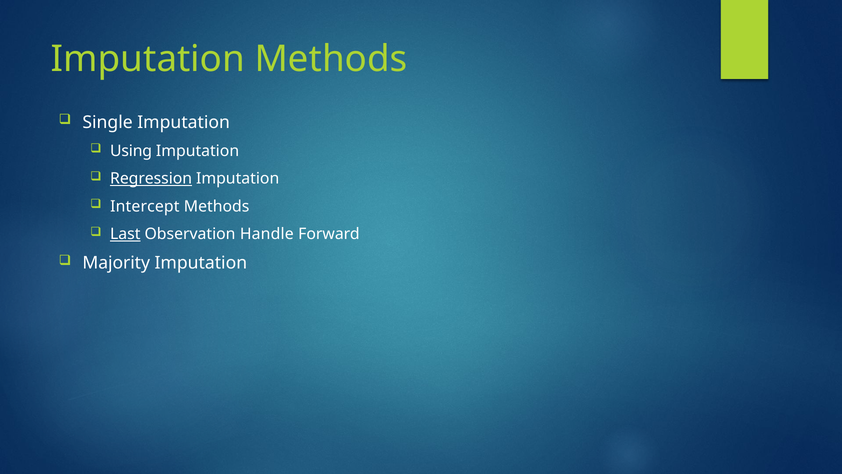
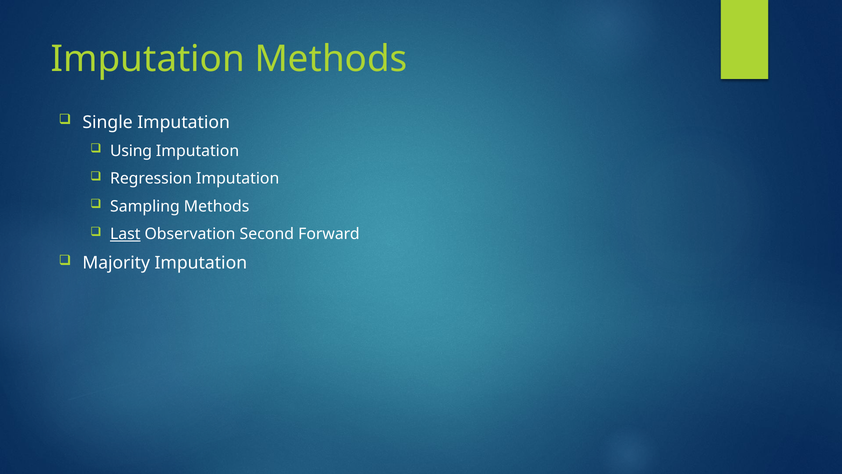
Regression underline: present -> none (151, 179)
Intercept: Intercept -> Sampling (145, 206)
Handle: Handle -> Second (267, 234)
